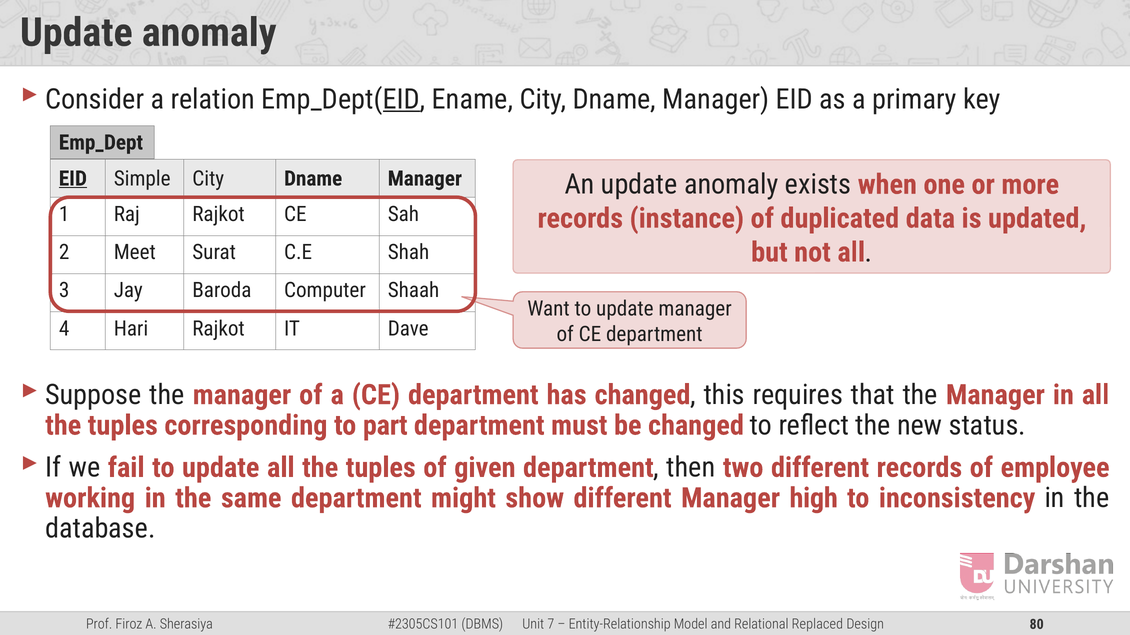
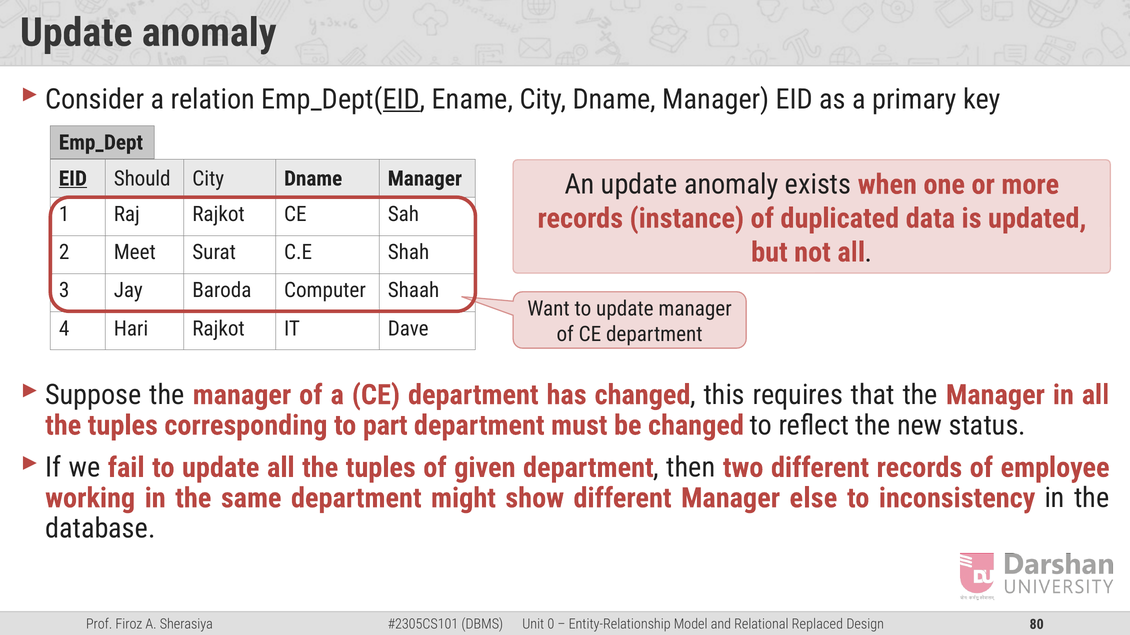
Simple: Simple -> Should (142, 179)
high: high -> else (813, 499)
7: 7 -> 0 (551, 625)
